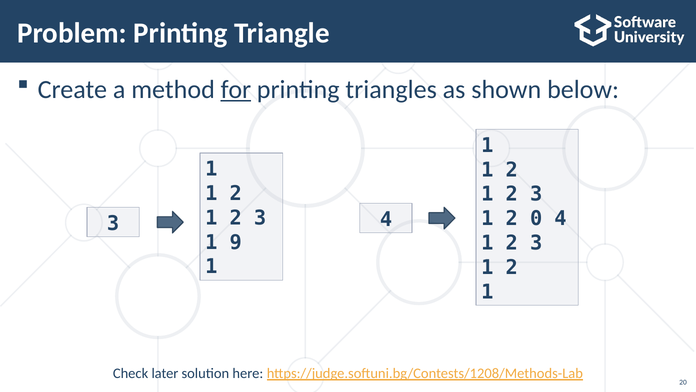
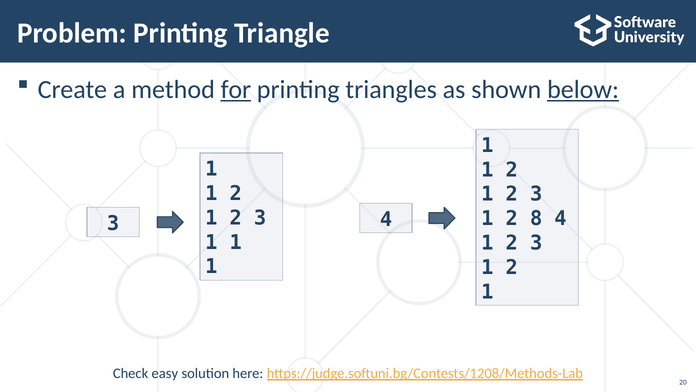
below underline: none -> present (583, 89)
0: 0 -> 8 (536, 218)
9: 9 -> 1 (236, 242)
later: later -> easy (165, 373)
